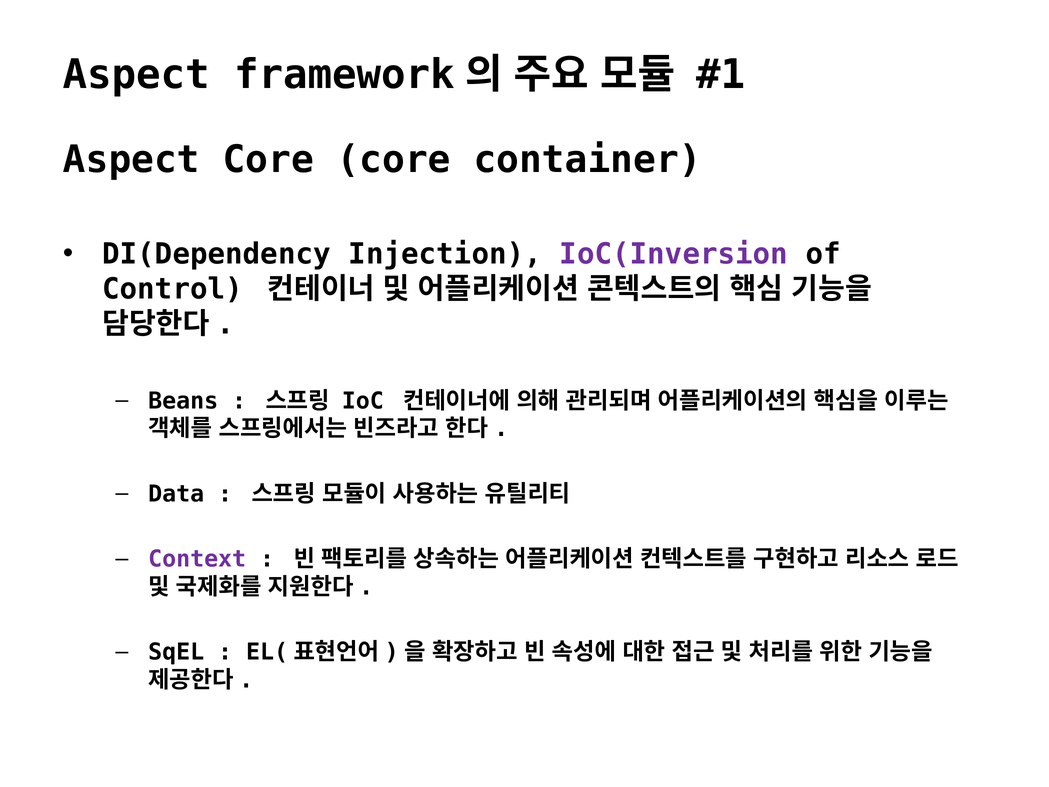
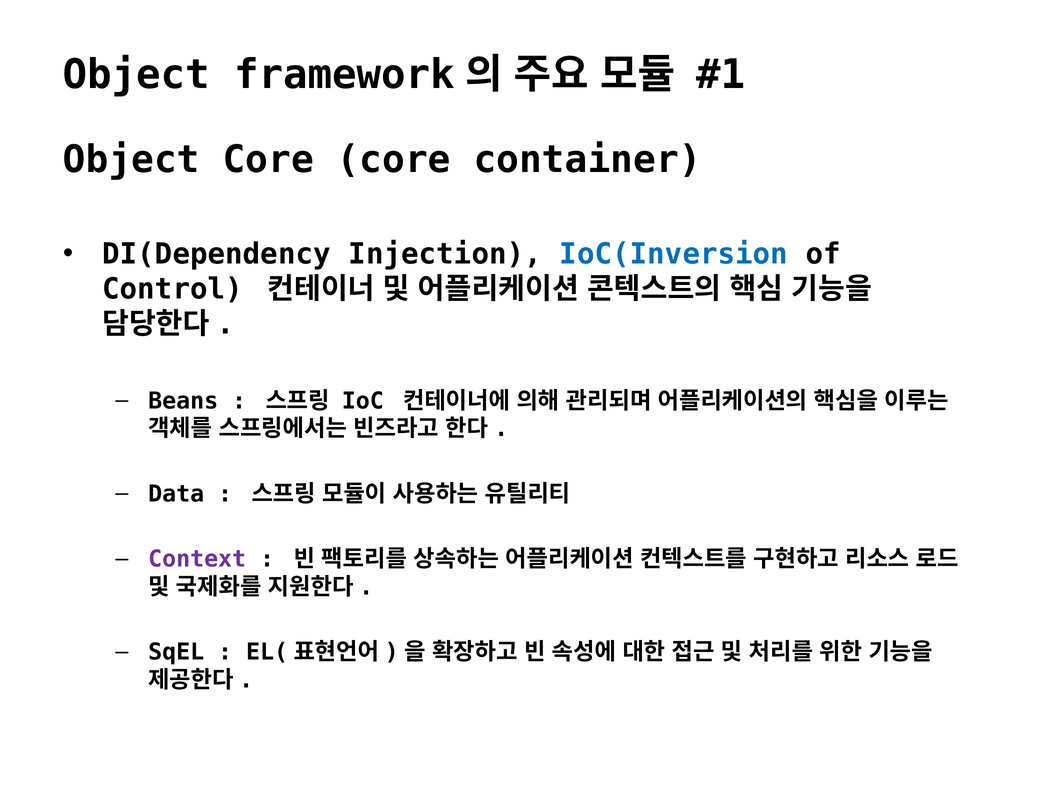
Aspect: Aspect -> Object (136, 75)
Aspect: Aspect -> Object (131, 160)
IoC(Inversion colour: purple -> blue (674, 254)
